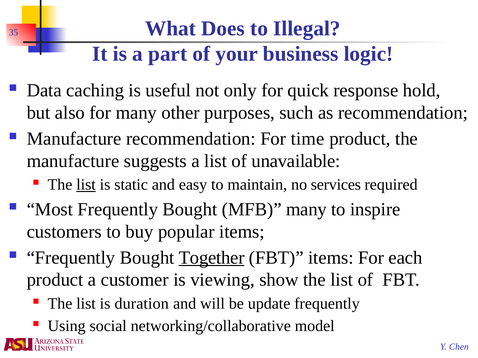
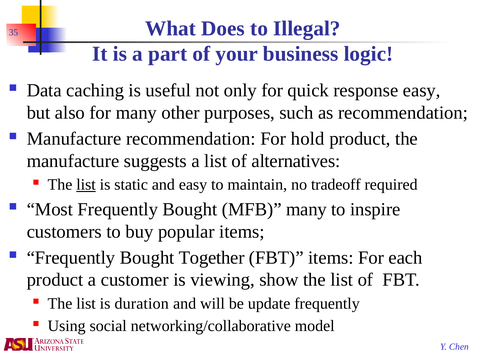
response hold: hold -> easy (422, 91)
time: time -> hold (308, 139)
unavailable: unavailable -> alternatives (296, 161)
services: services -> tradeoff (336, 185)
Together underline: present -> none (212, 258)
